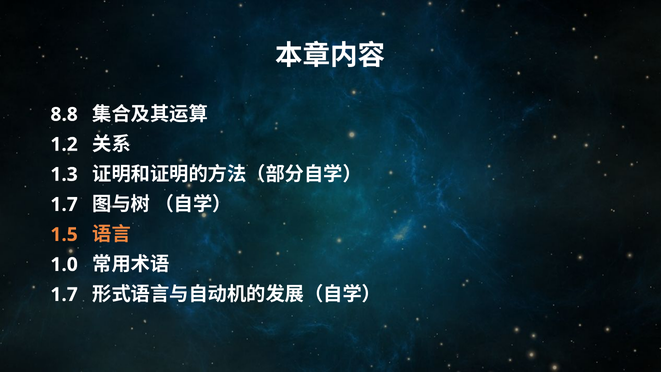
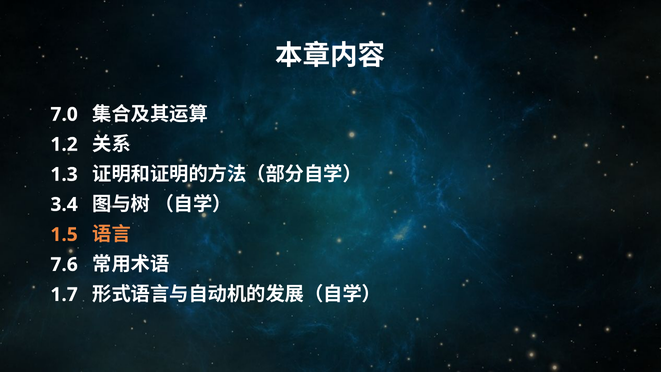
8.8: 8.8 -> 7.0 (64, 114)
1.7: 1.7 -> 3.4 (64, 204)
1.0: 1.0 -> 7.6 (64, 264)
